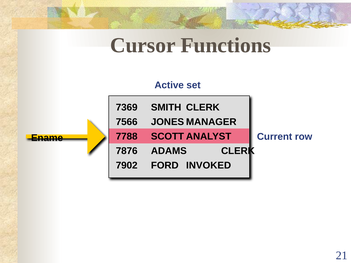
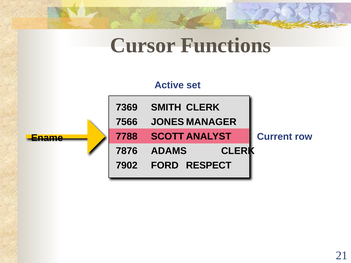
INVOKED: INVOKED -> RESPECT (209, 166)
